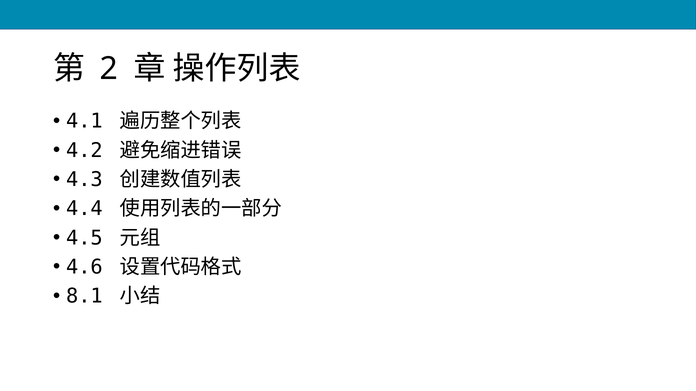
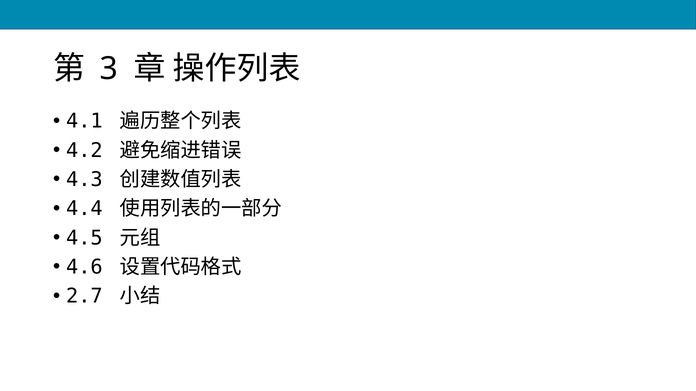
2: 2 -> 3 (109, 69)
8.1: 8.1 -> 2.7 (84, 297)
